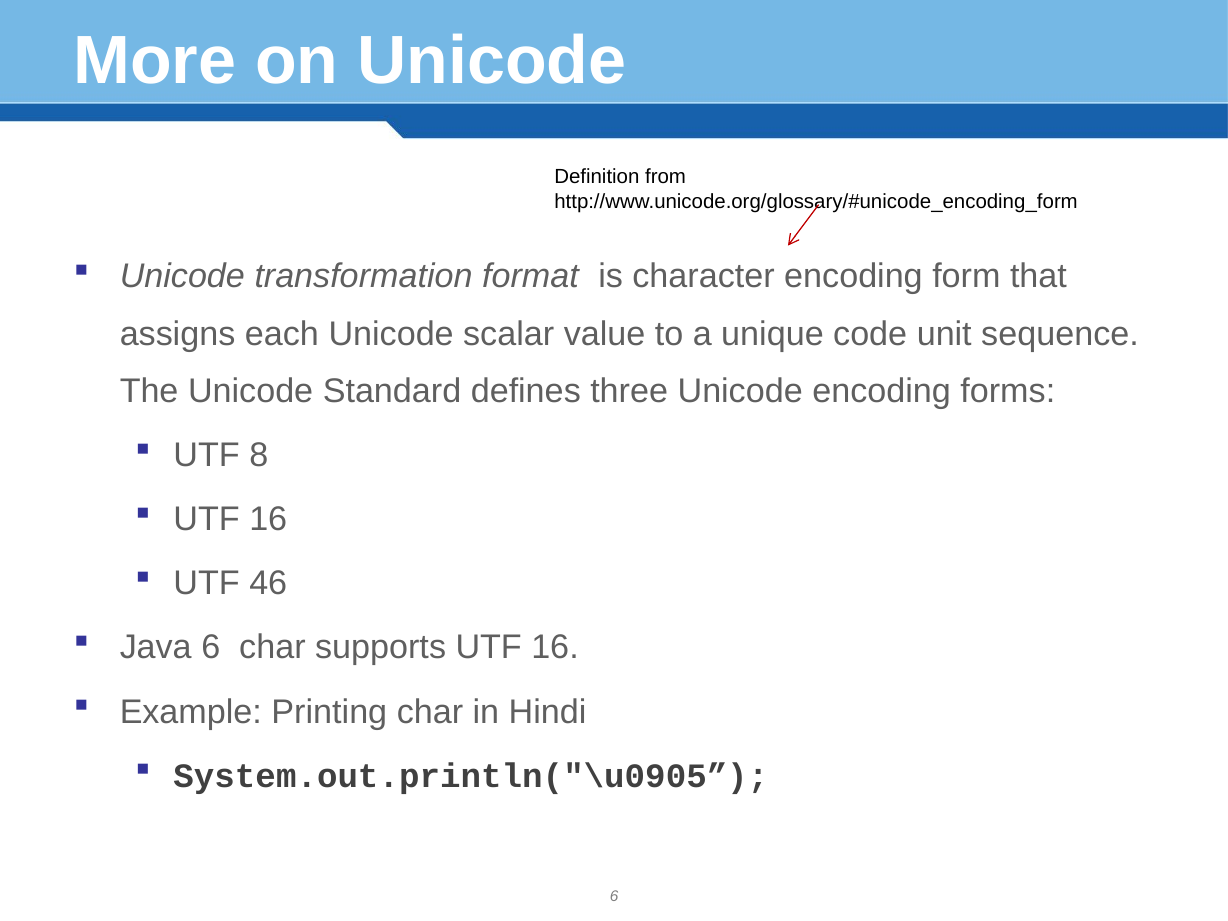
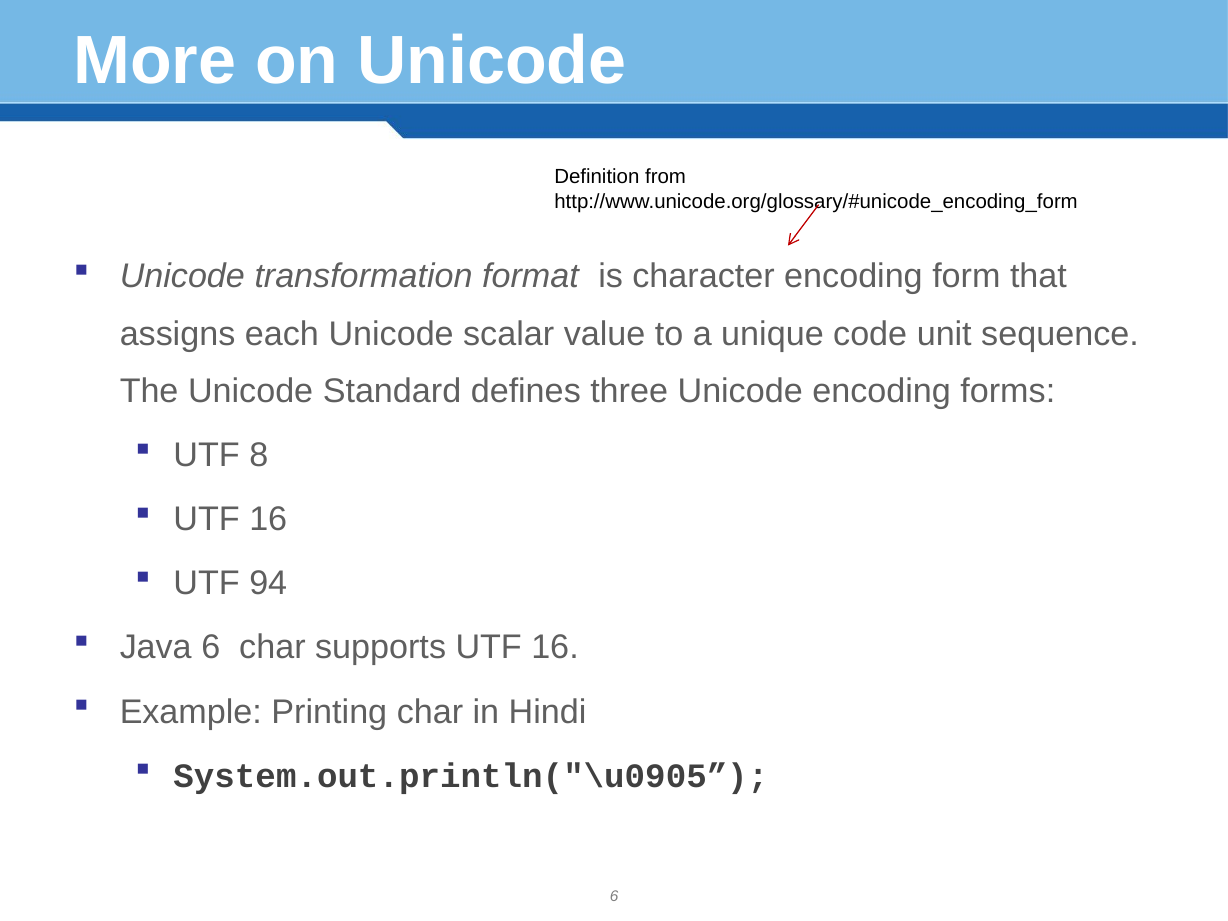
46: 46 -> 94 (268, 584)
